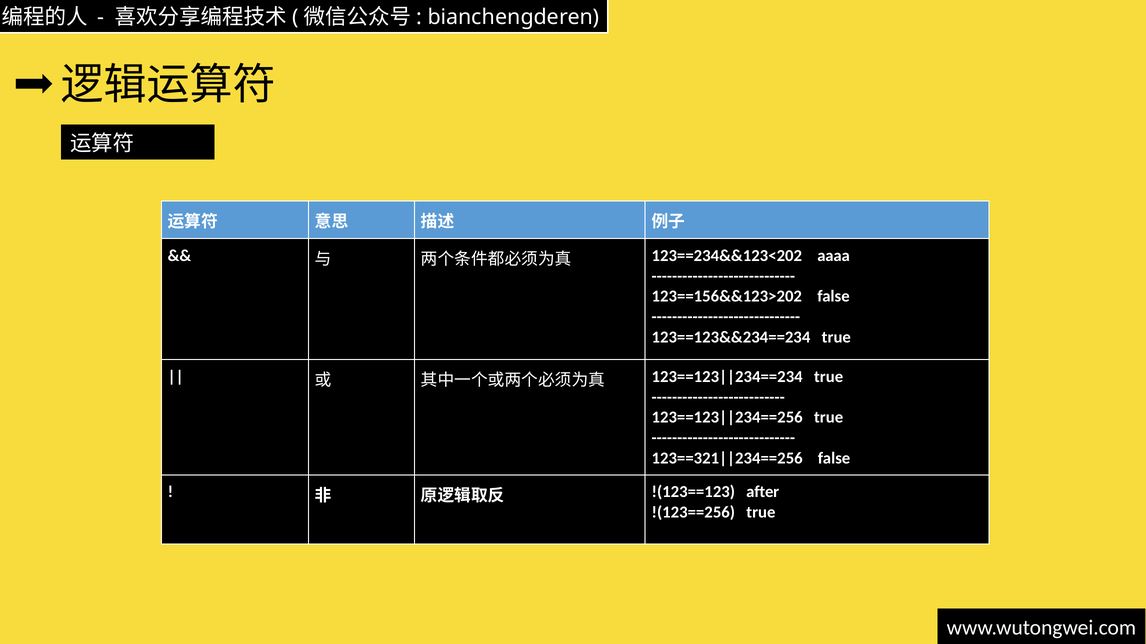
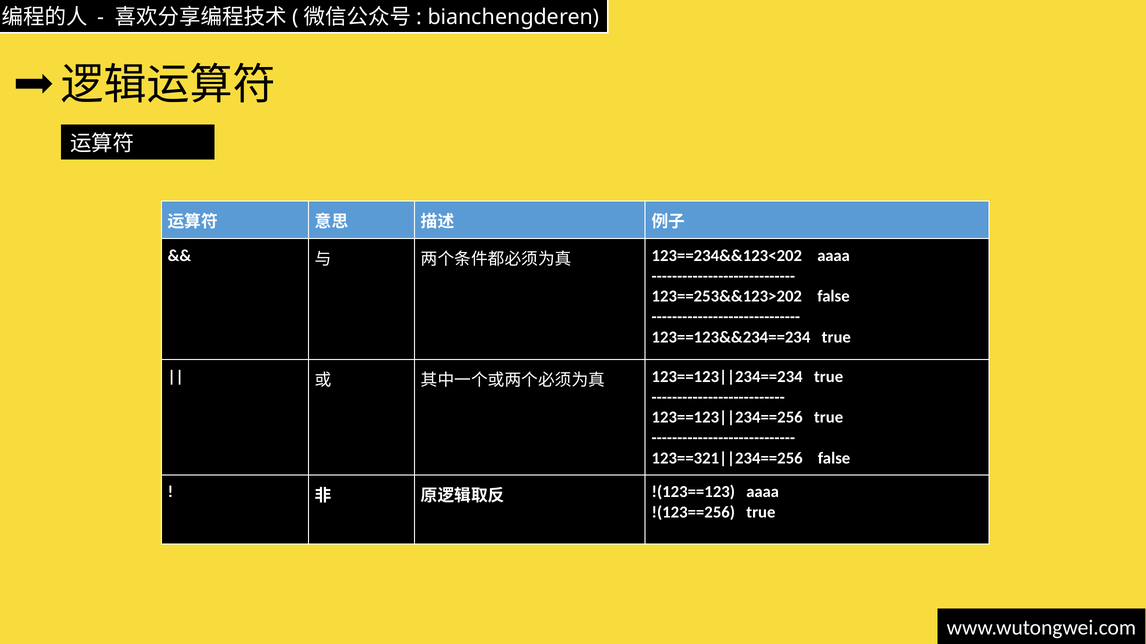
123==156&&123>202: 123==156&&123>202 -> 123==253&&123>202 (727, 297)
!(123==123 after: after -> aaaa (763, 492)
